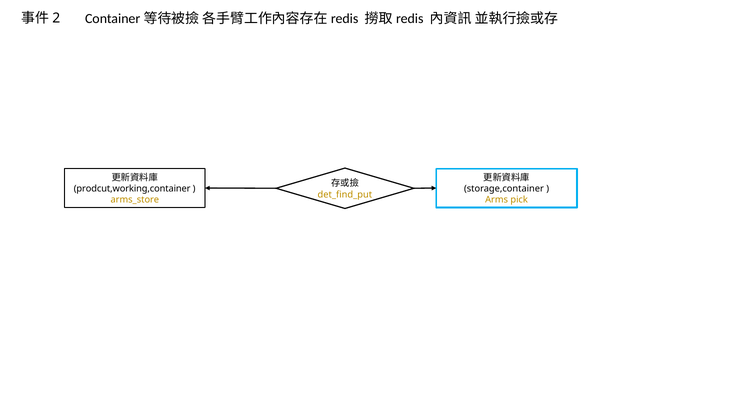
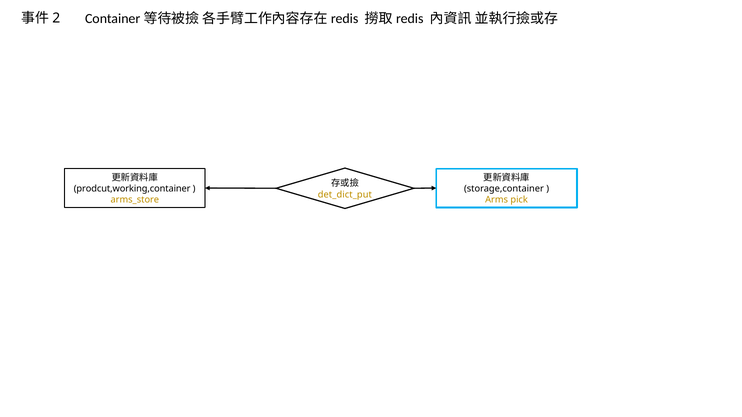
det_find_put: det_find_put -> det_dict_put (345, 195)
